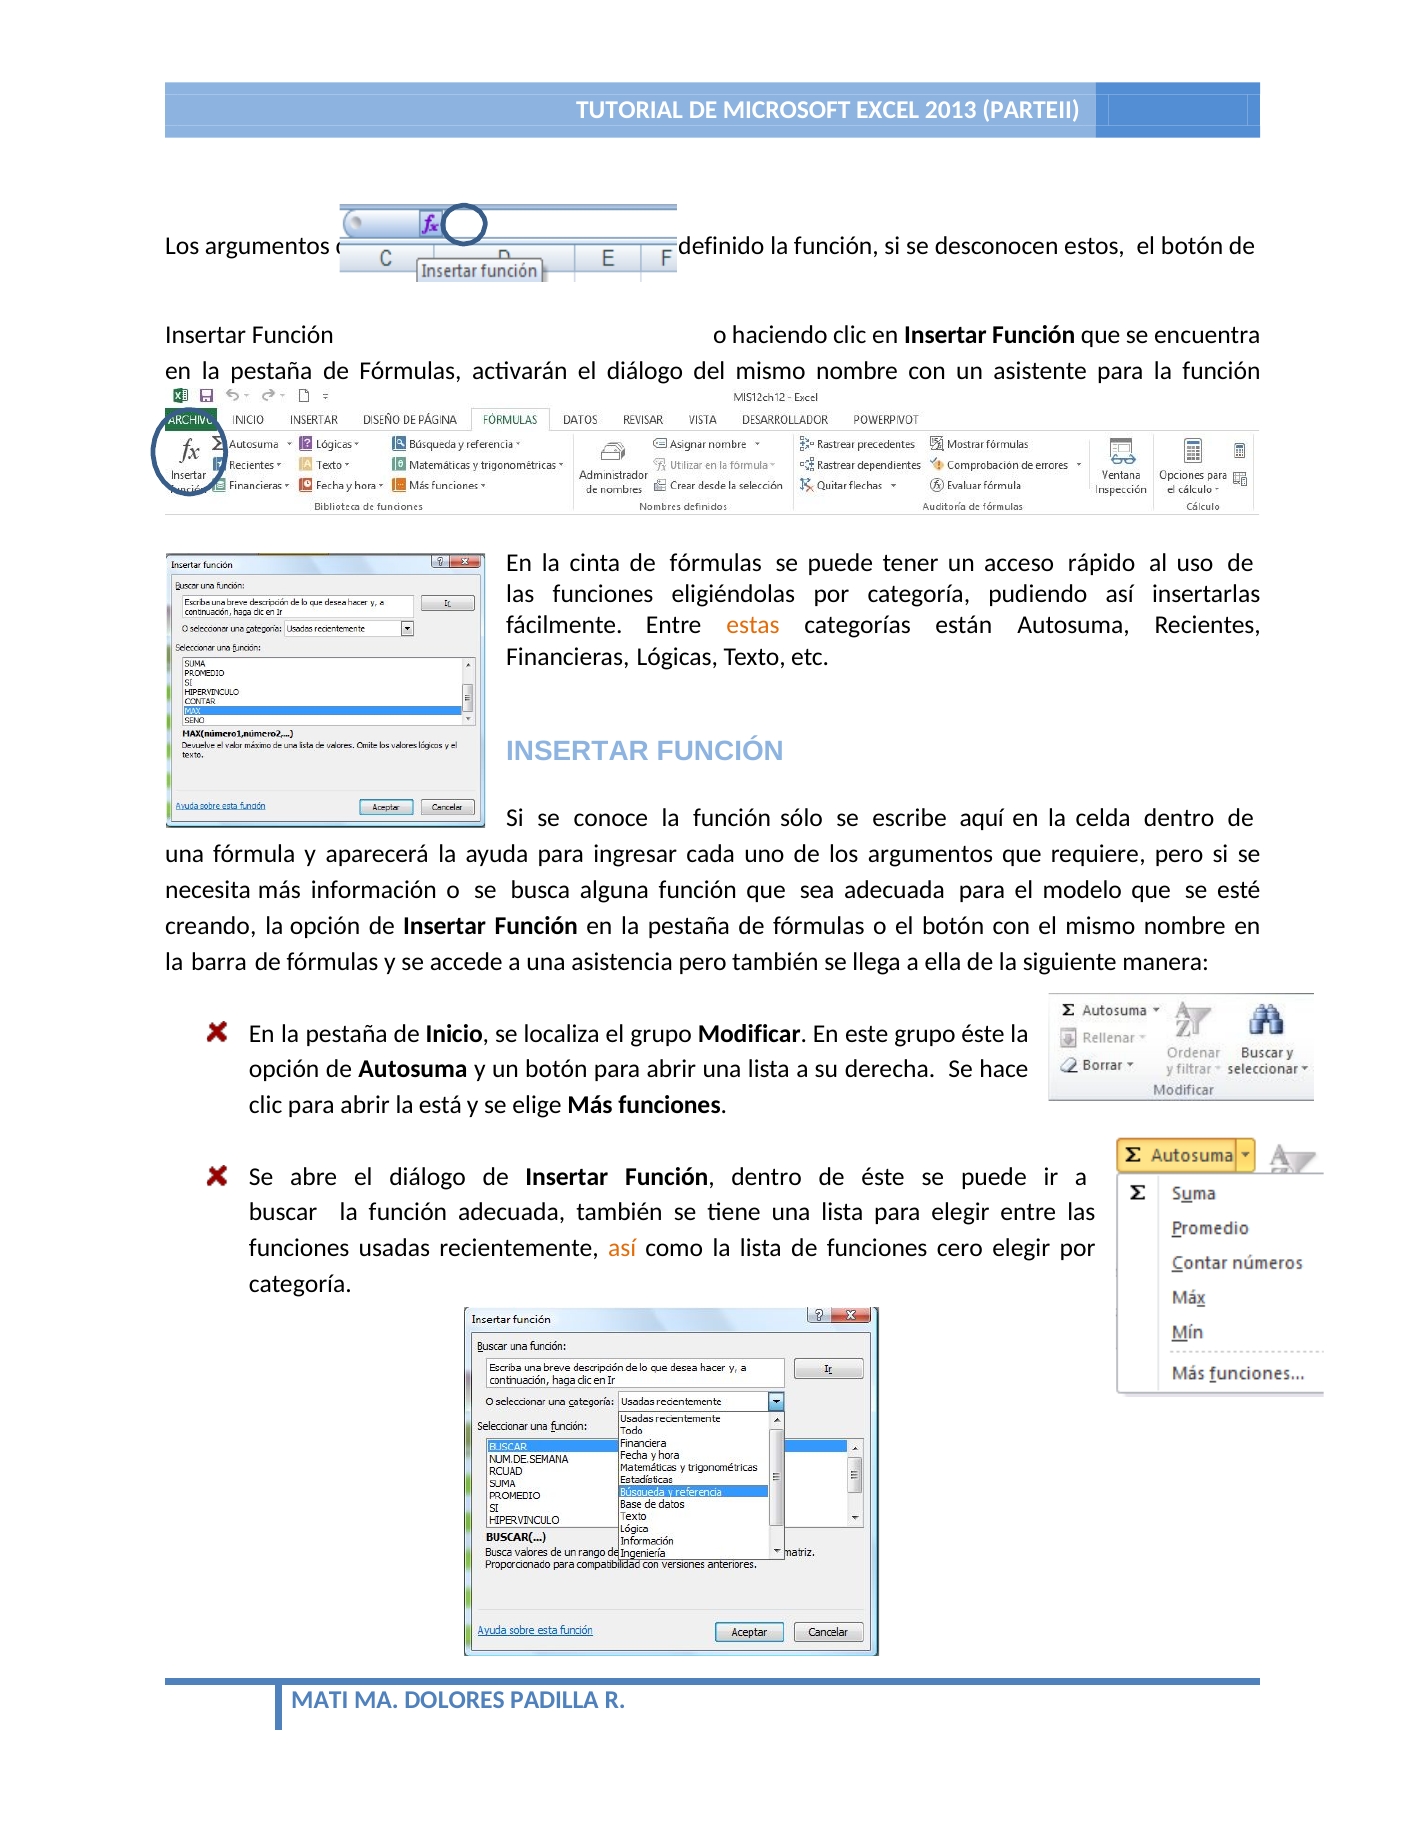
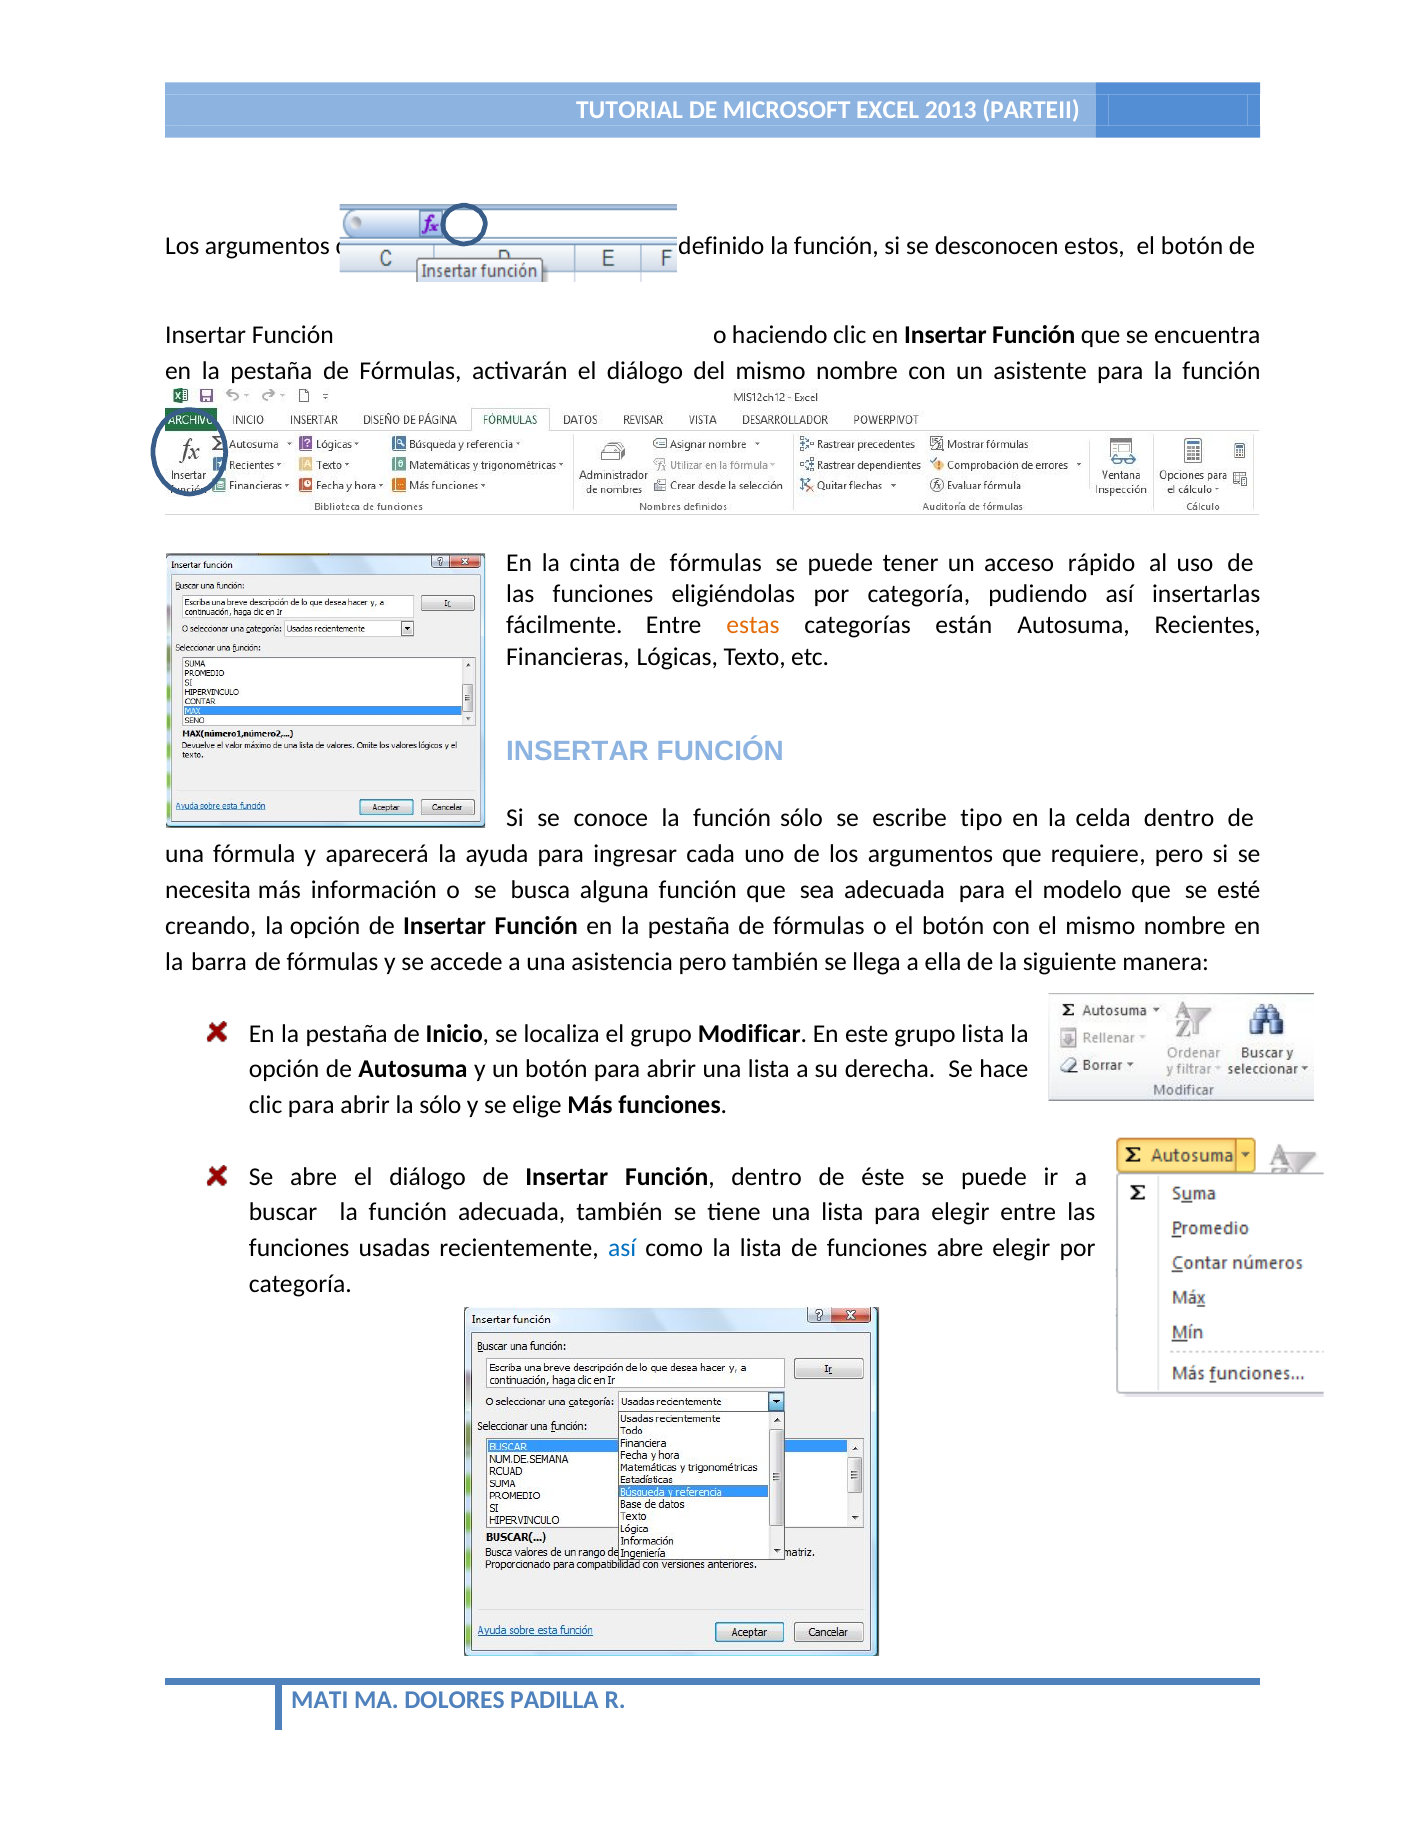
aquí: aquí -> tipo (981, 818)
grupo éste: éste -> lista (983, 1034)
la está: está -> sólo (440, 1105)
así colour: orange -> blue (622, 1248)
funciones cero: cero -> abre (960, 1248)
